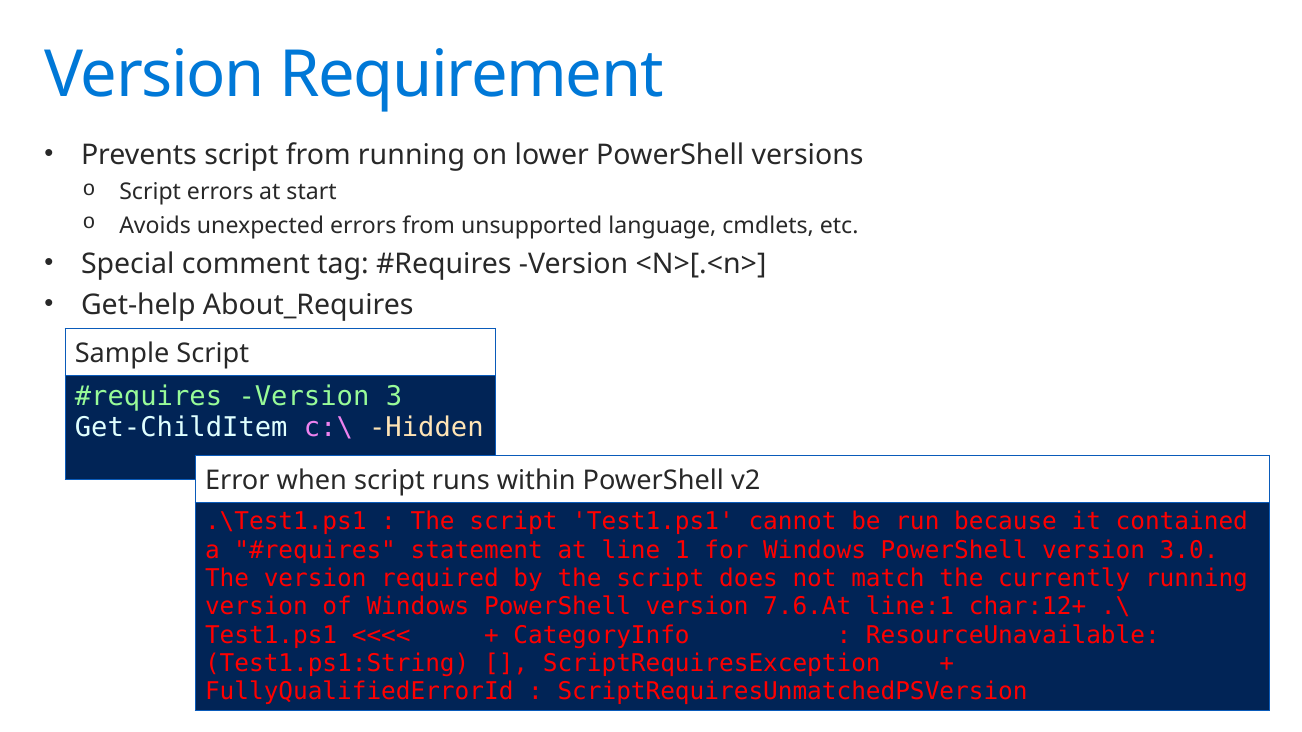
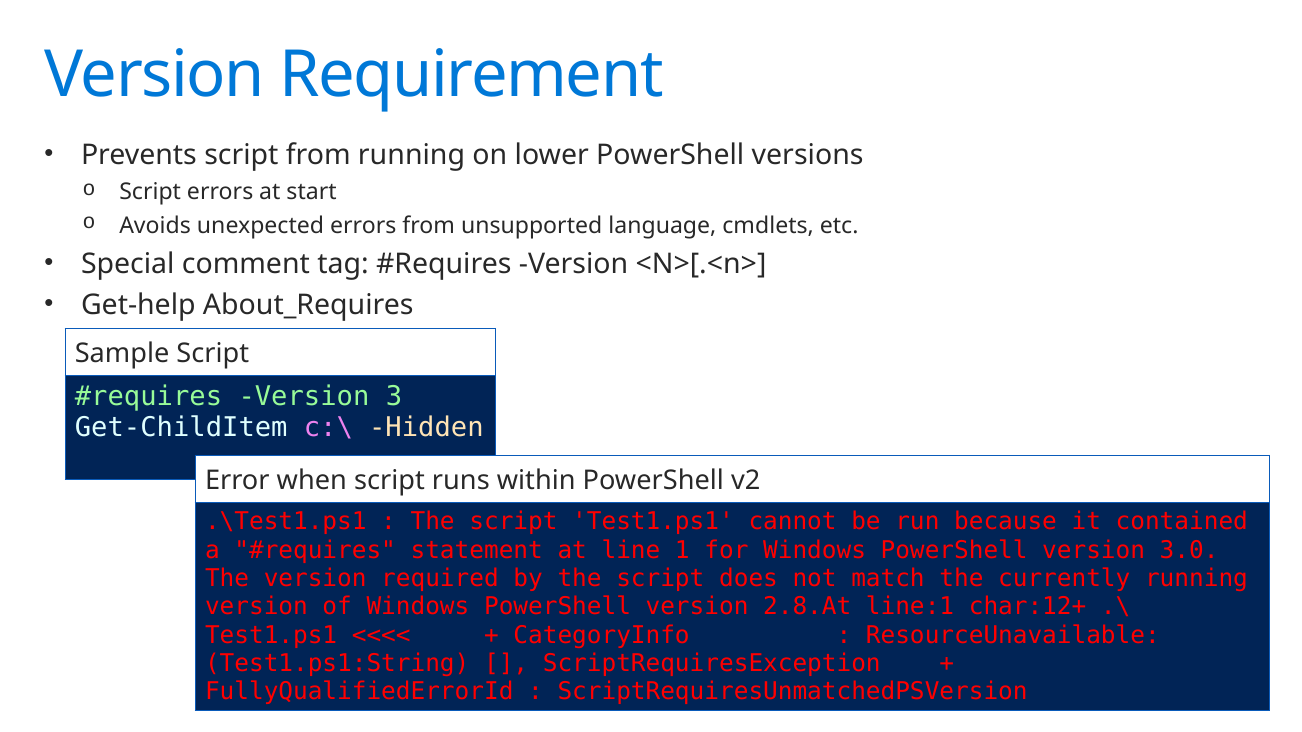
7.6.At: 7.6.At -> 2.8.At (807, 607)
